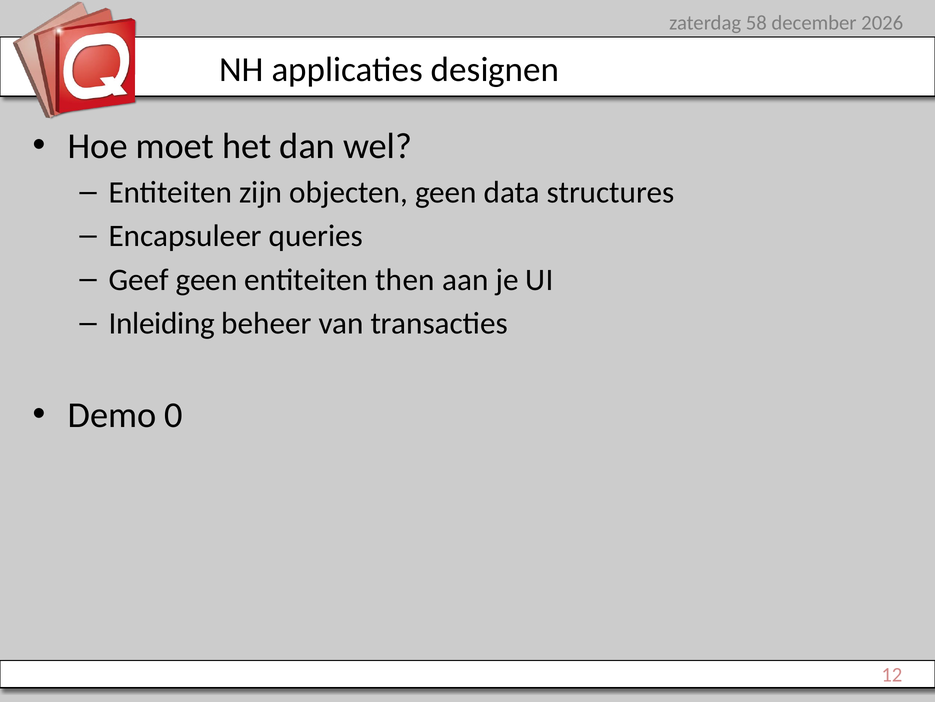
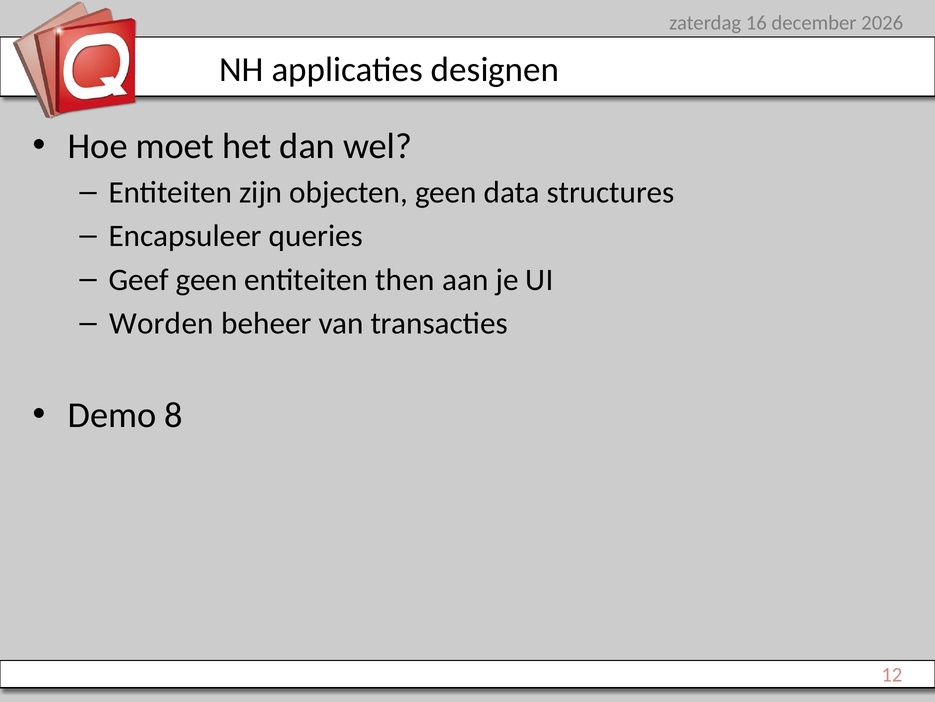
58: 58 -> 16 (756, 23)
Inleiding: Inleiding -> Worden (161, 323)
0: 0 -> 8 (174, 415)
